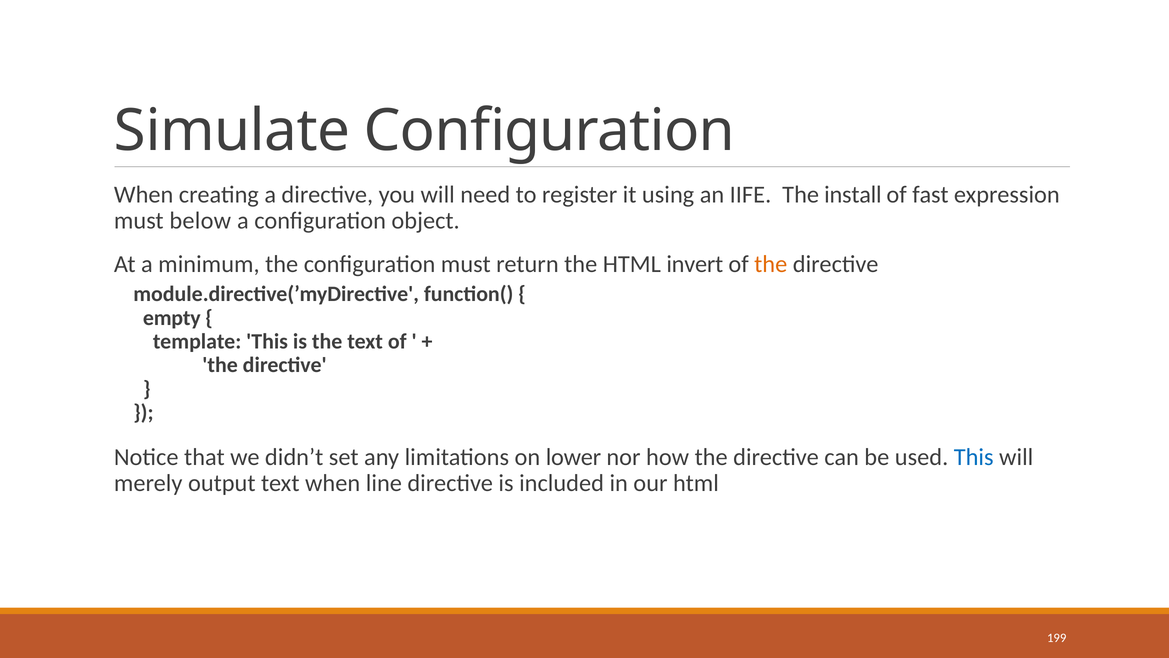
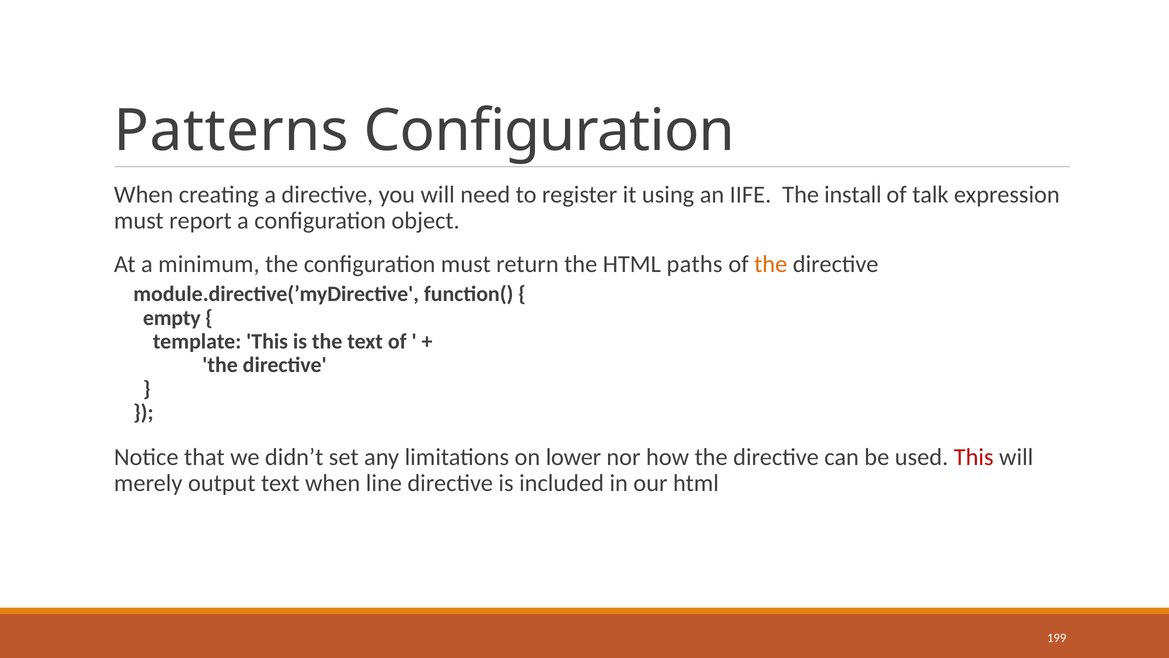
Simulate: Simulate -> Patterns (231, 131)
fast: fast -> talk (930, 194)
below: below -> report (200, 221)
invert: invert -> paths (695, 264)
This colour: blue -> red (974, 457)
